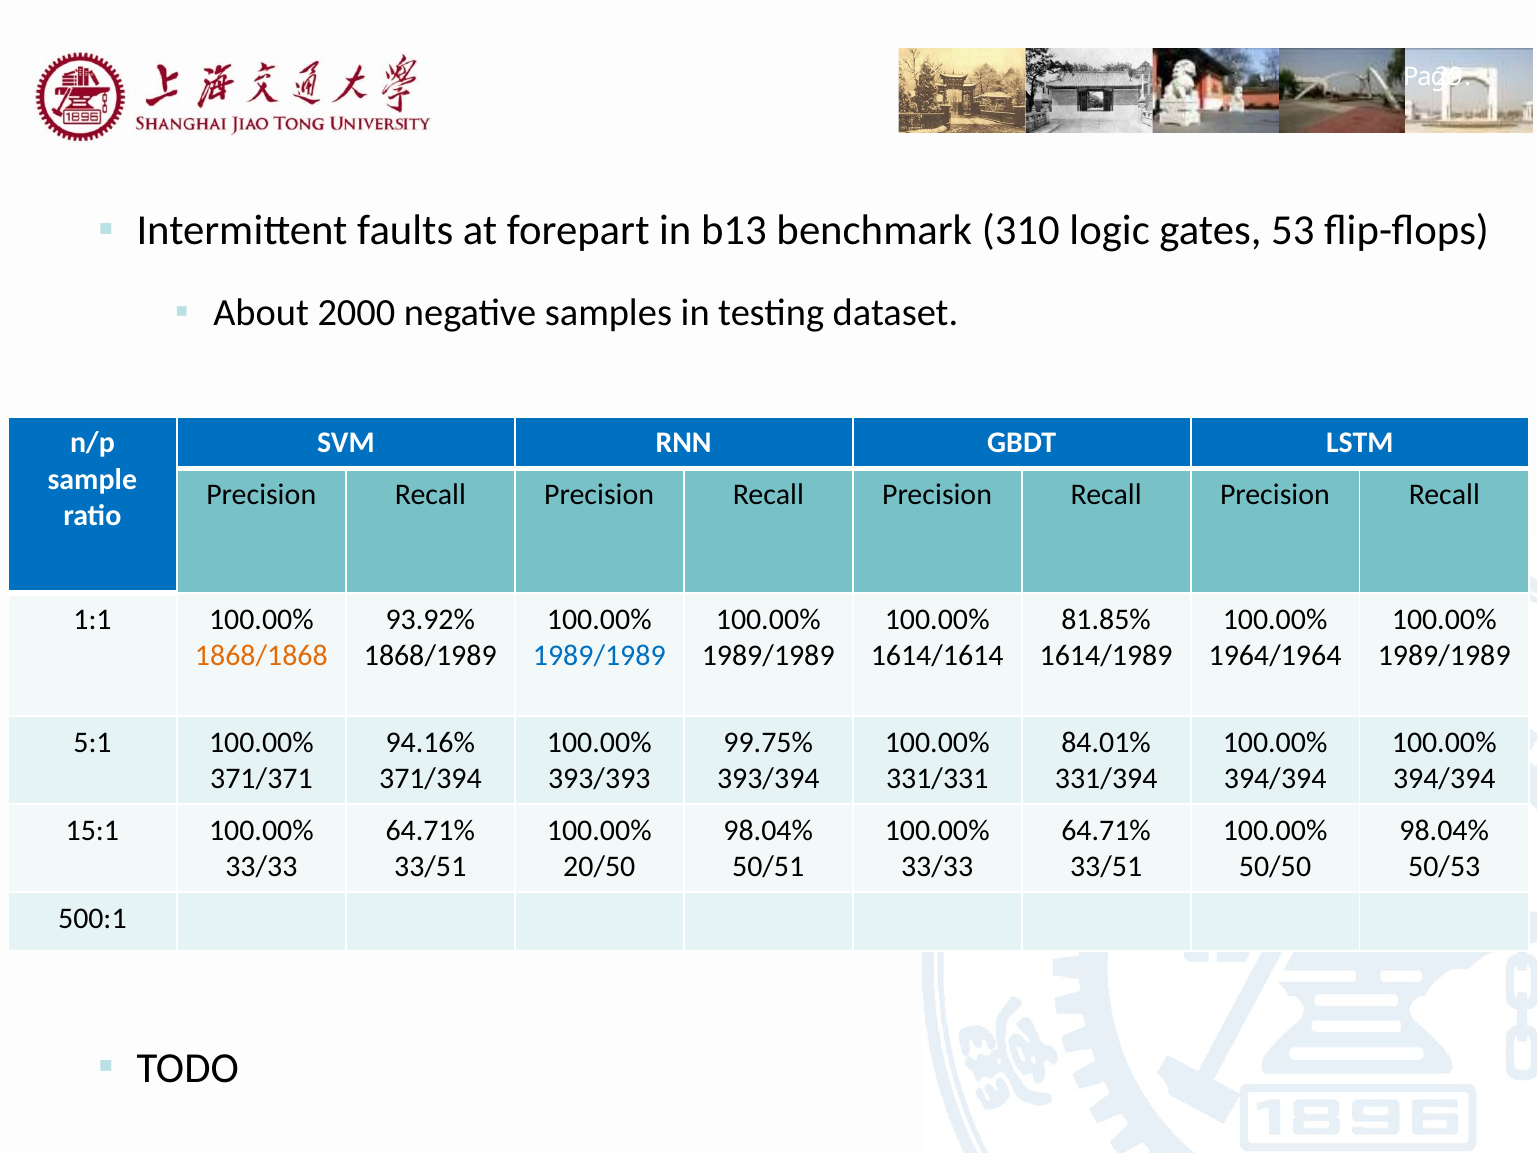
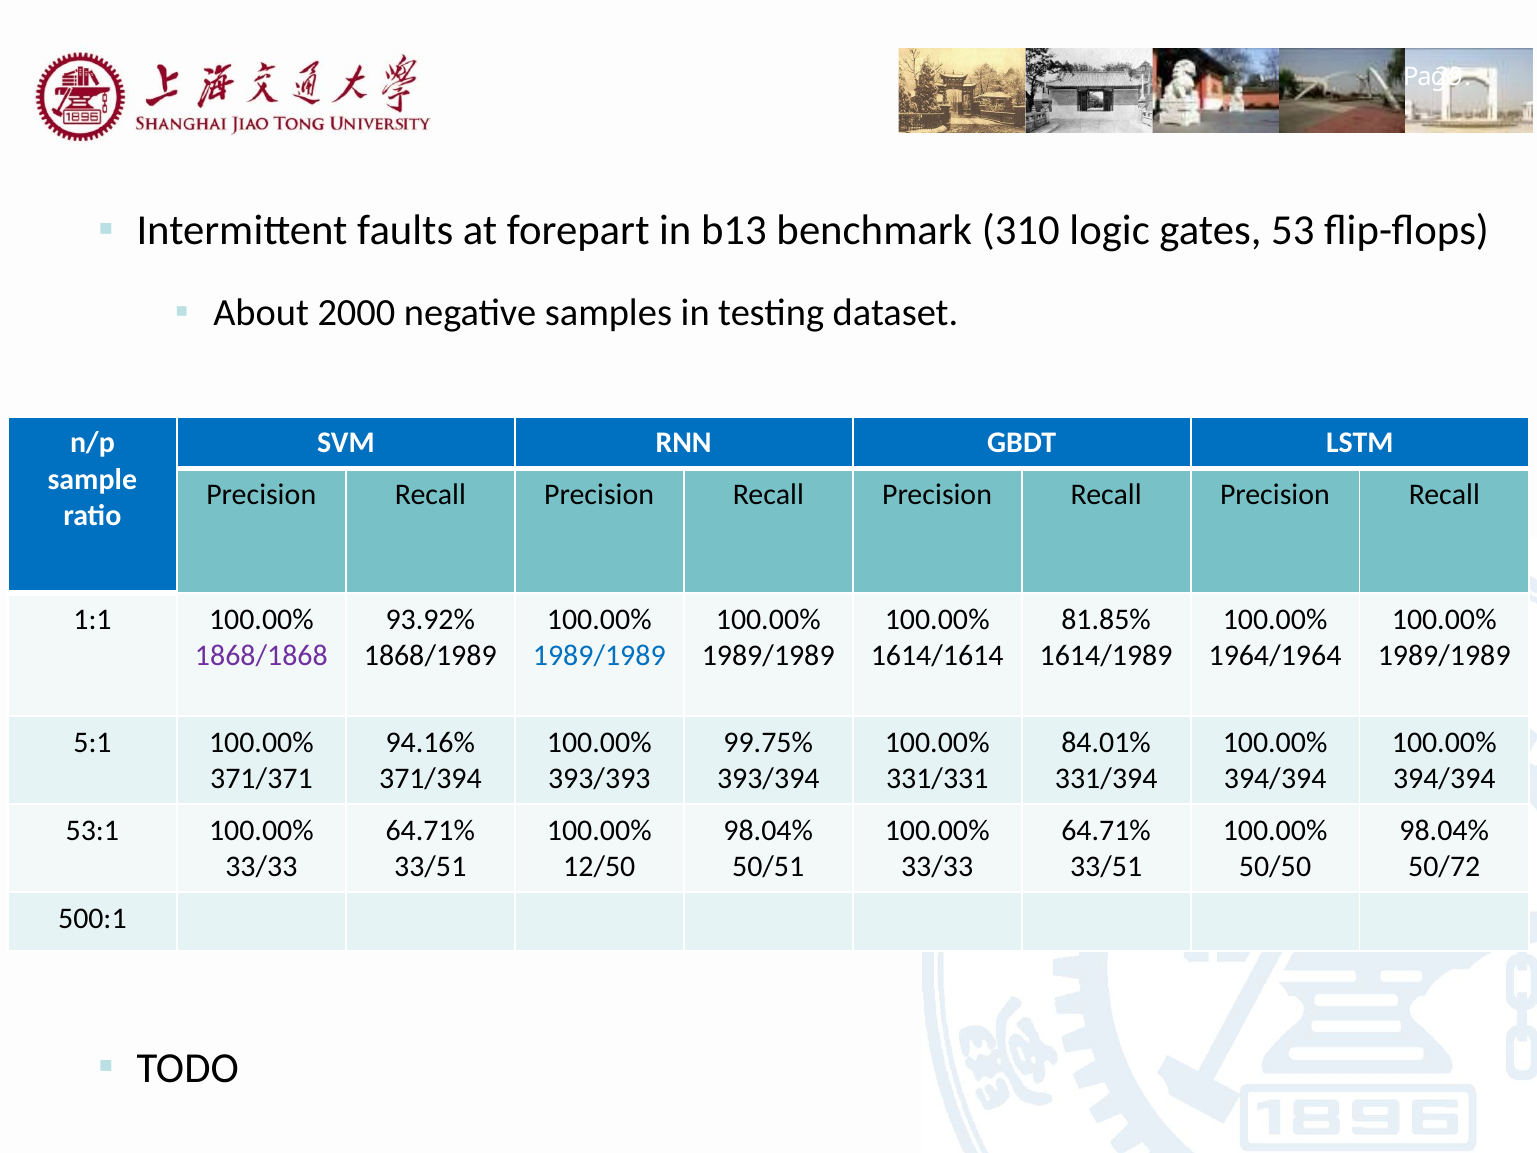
1868/1868 colour: orange -> purple (261, 655)
15:1: 15:1 -> 53:1 (92, 830)
20/50: 20/50 -> 12/50 (599, 867)
50/53: 50/53 -> 50/72 (1444, 867)
